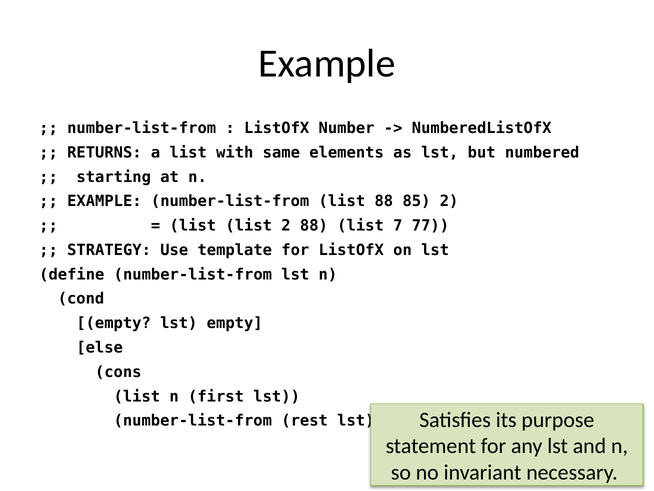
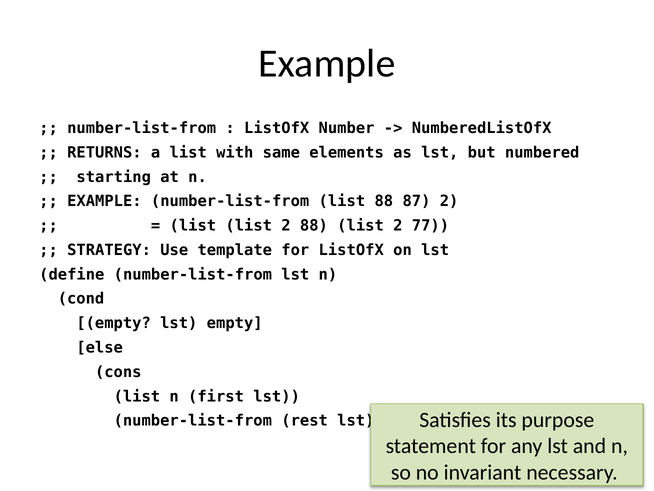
85: 85 -> 87 (416, 201)
88 list 7: 7 -> 2 (398, 226)
